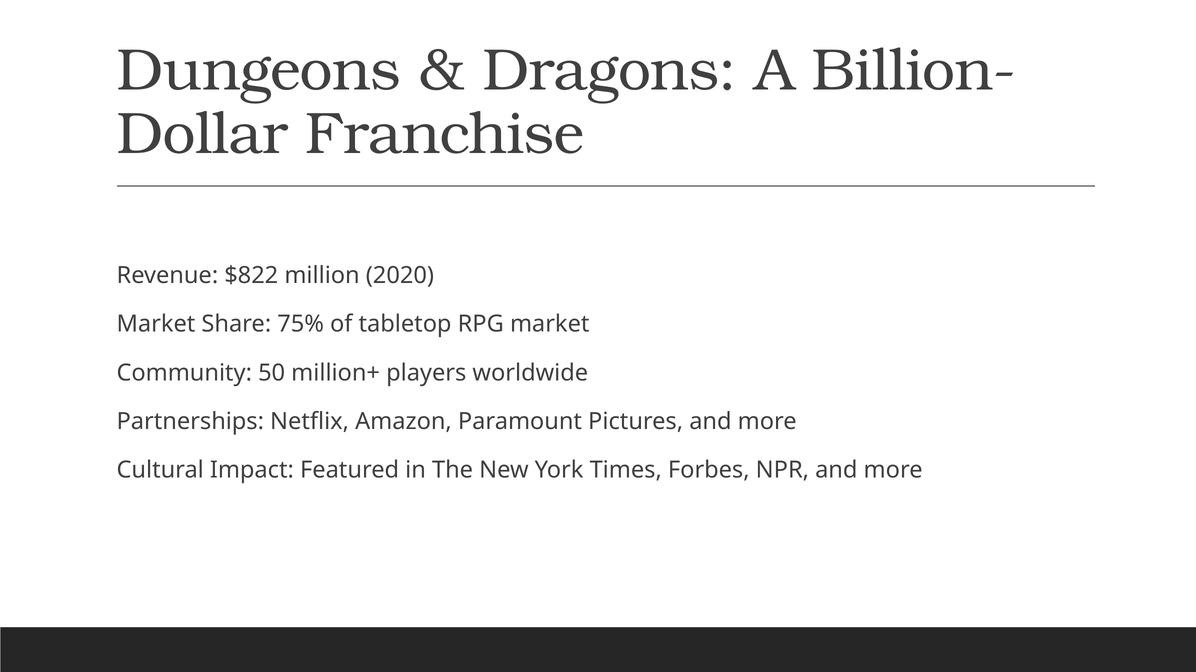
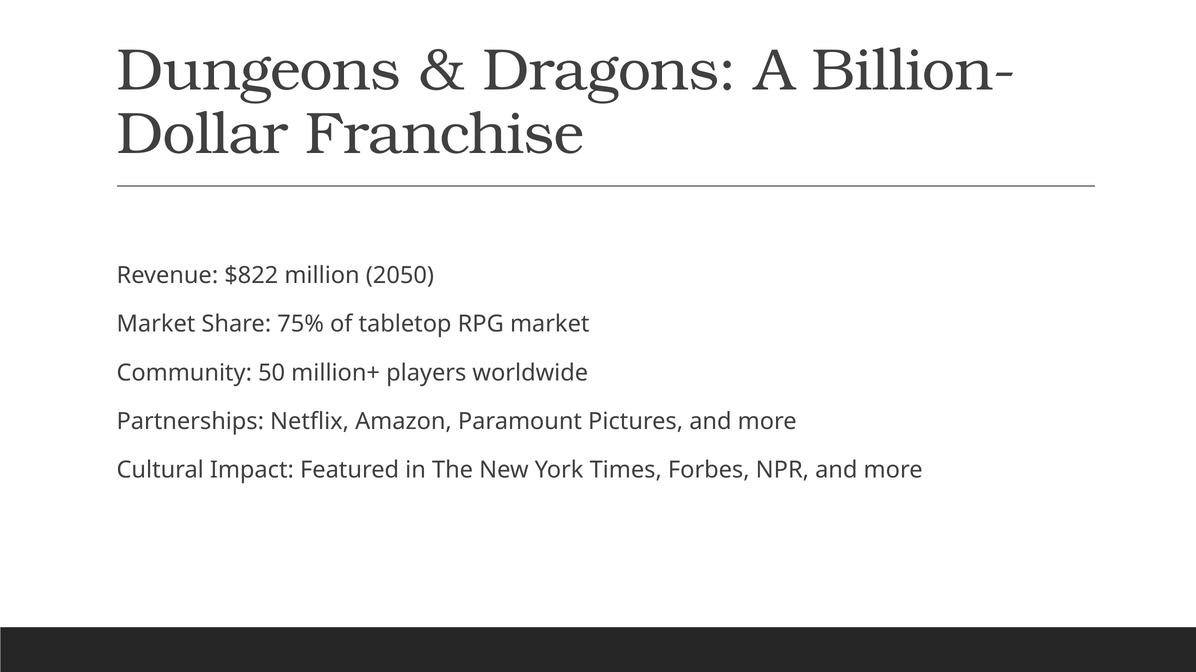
2020: 2020 -> 2050 (400, 276)
